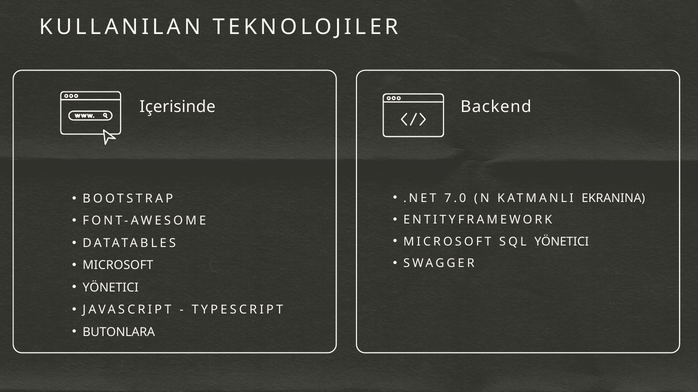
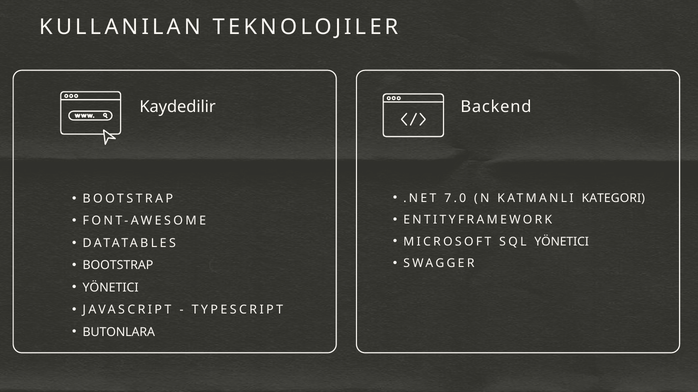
Içerisinde: Içerisinde -> Kaydedilir (178, 107)
EKRANINA: EKRANINA -> KATEGORI (613, 198)
MICROSOFT: MICROSOFT -> BOOTSTRAP (118, 266)
